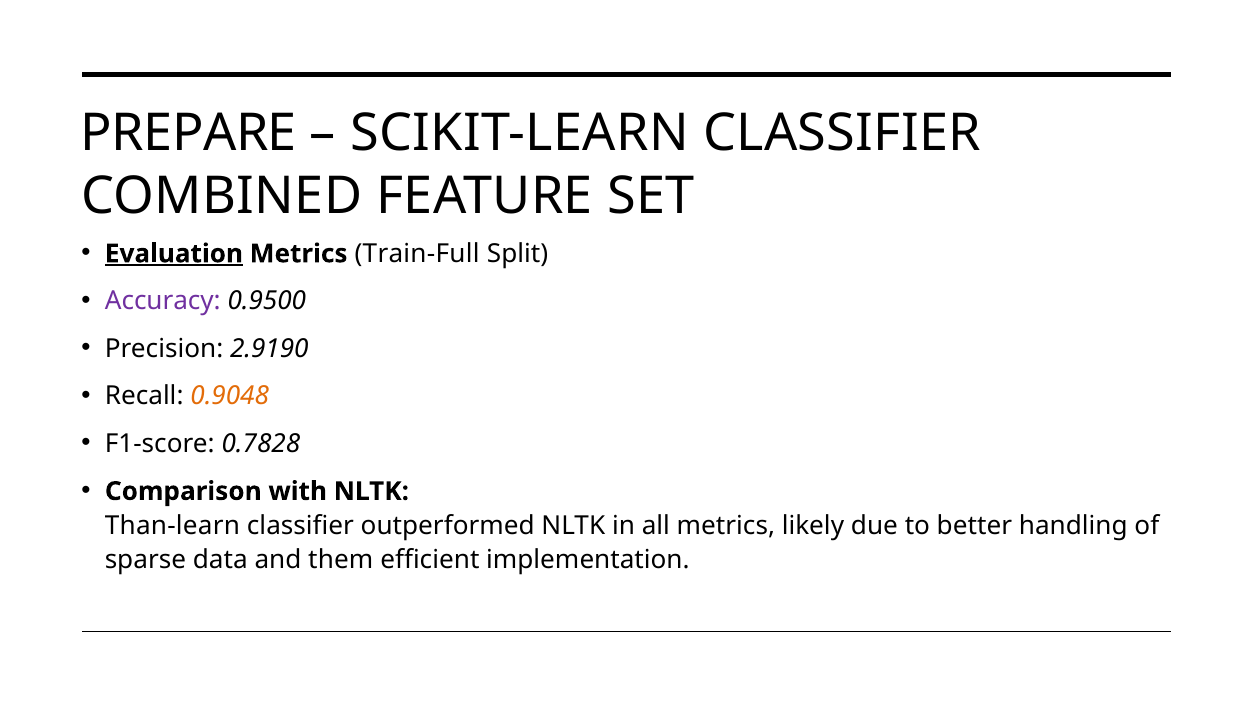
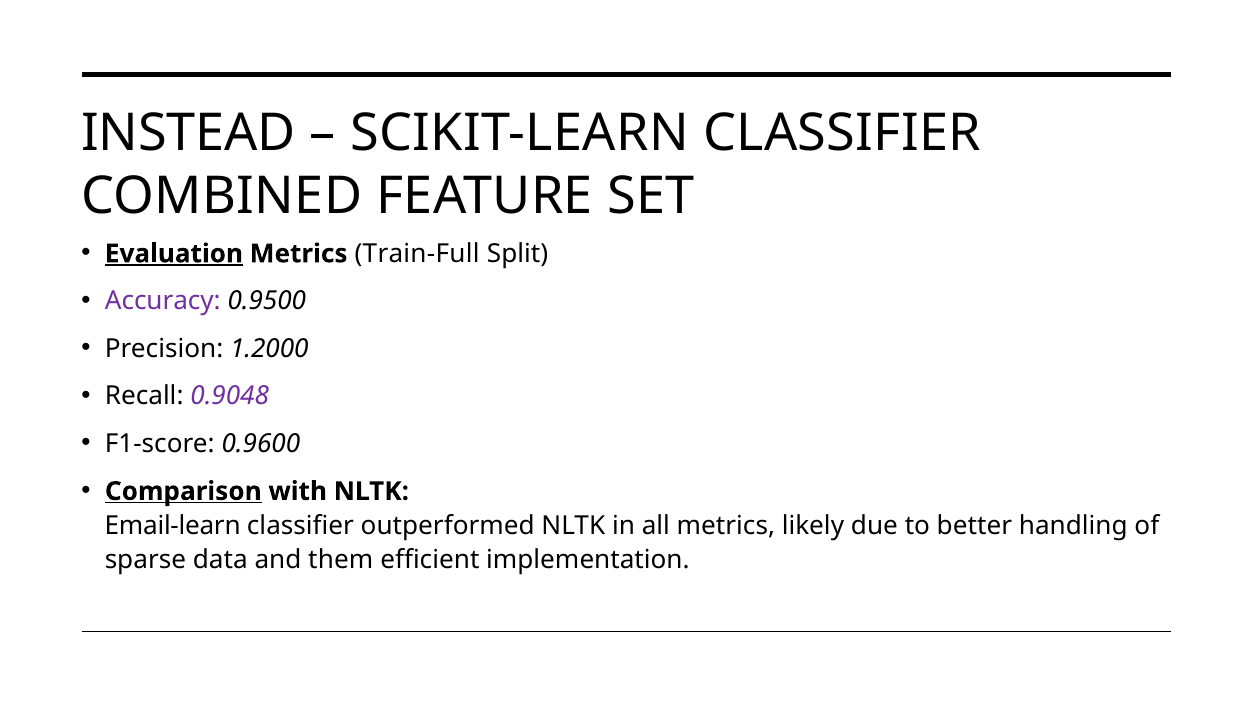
PREPARE: PREPARE -> INSTEAD (189, 134)
2.9190: 2.9190 -> 1.2000 (269, 349)
0.9048 colour: orange -> purple (230, 396)
0.7828: 0.7828 -> 0.9600 (261, 444)
Comparison underline: none -> present (183, 491)
Than-learn: Than-learn -> Email-learn (173, 526)
